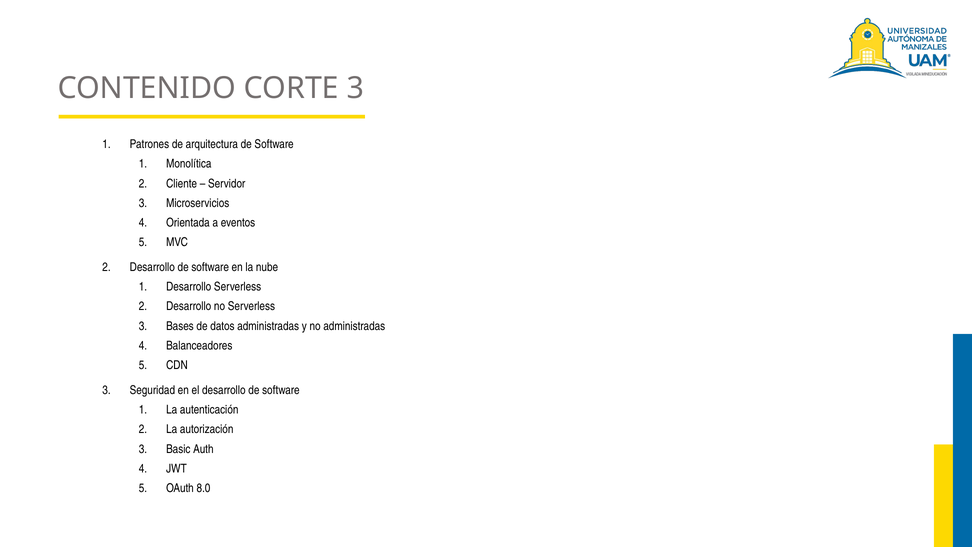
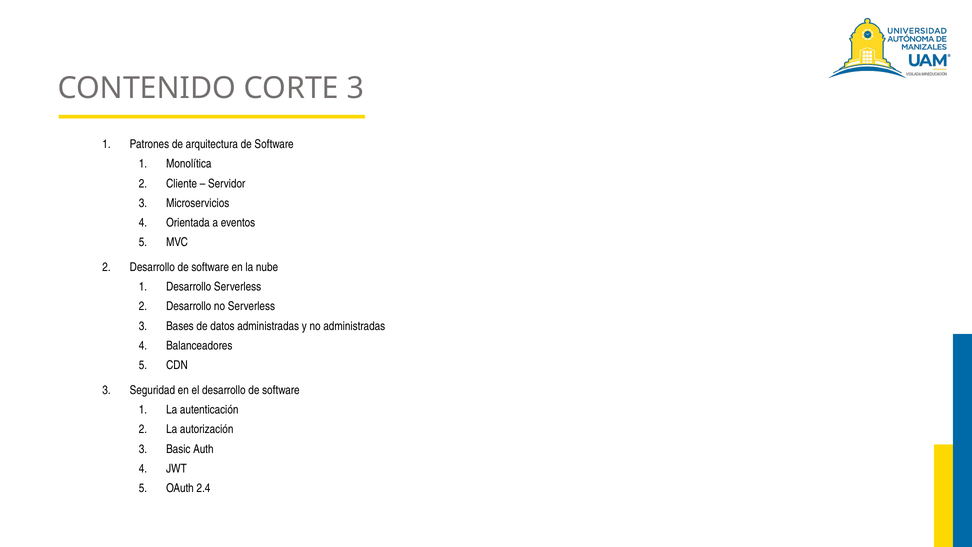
8.0: 8.0 -> 2.4 (204, 488)
